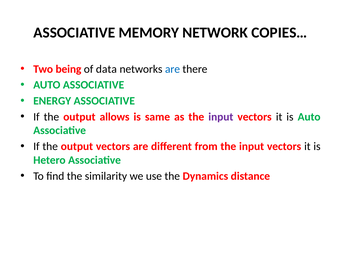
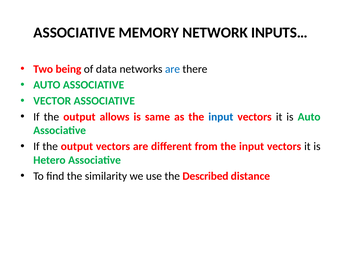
COPIES…: COPIES… -> INPUTS… (279, 33)
ENERGY: ENERGY -> VECTOR (52, 101)
input colour: purple -> blue (221, 117)
Dynamics: Dynamics -> Described (205, 176)
